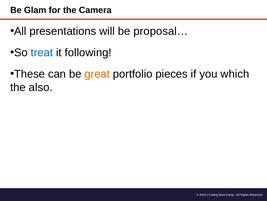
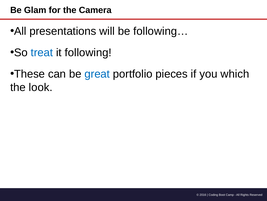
proposal…: proposal… -> following… (161, 31)
great colour: orange -> blue (97, 74)
also: also -> look (41, 87)
